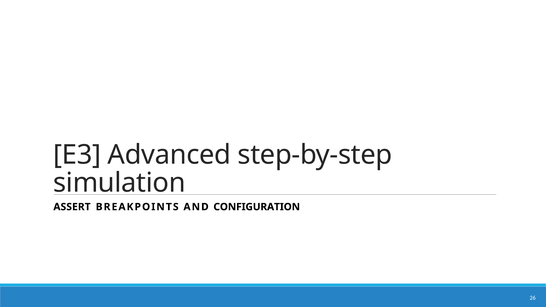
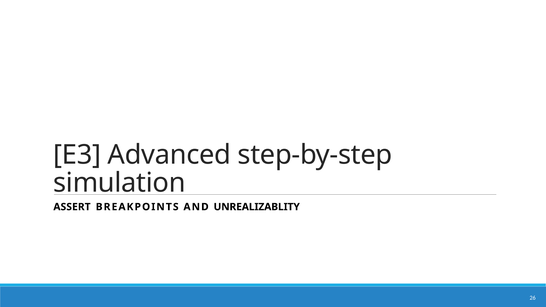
CONFIGURATION: CONFIGURATION -> UNREALIZABLITY (257, 207)
